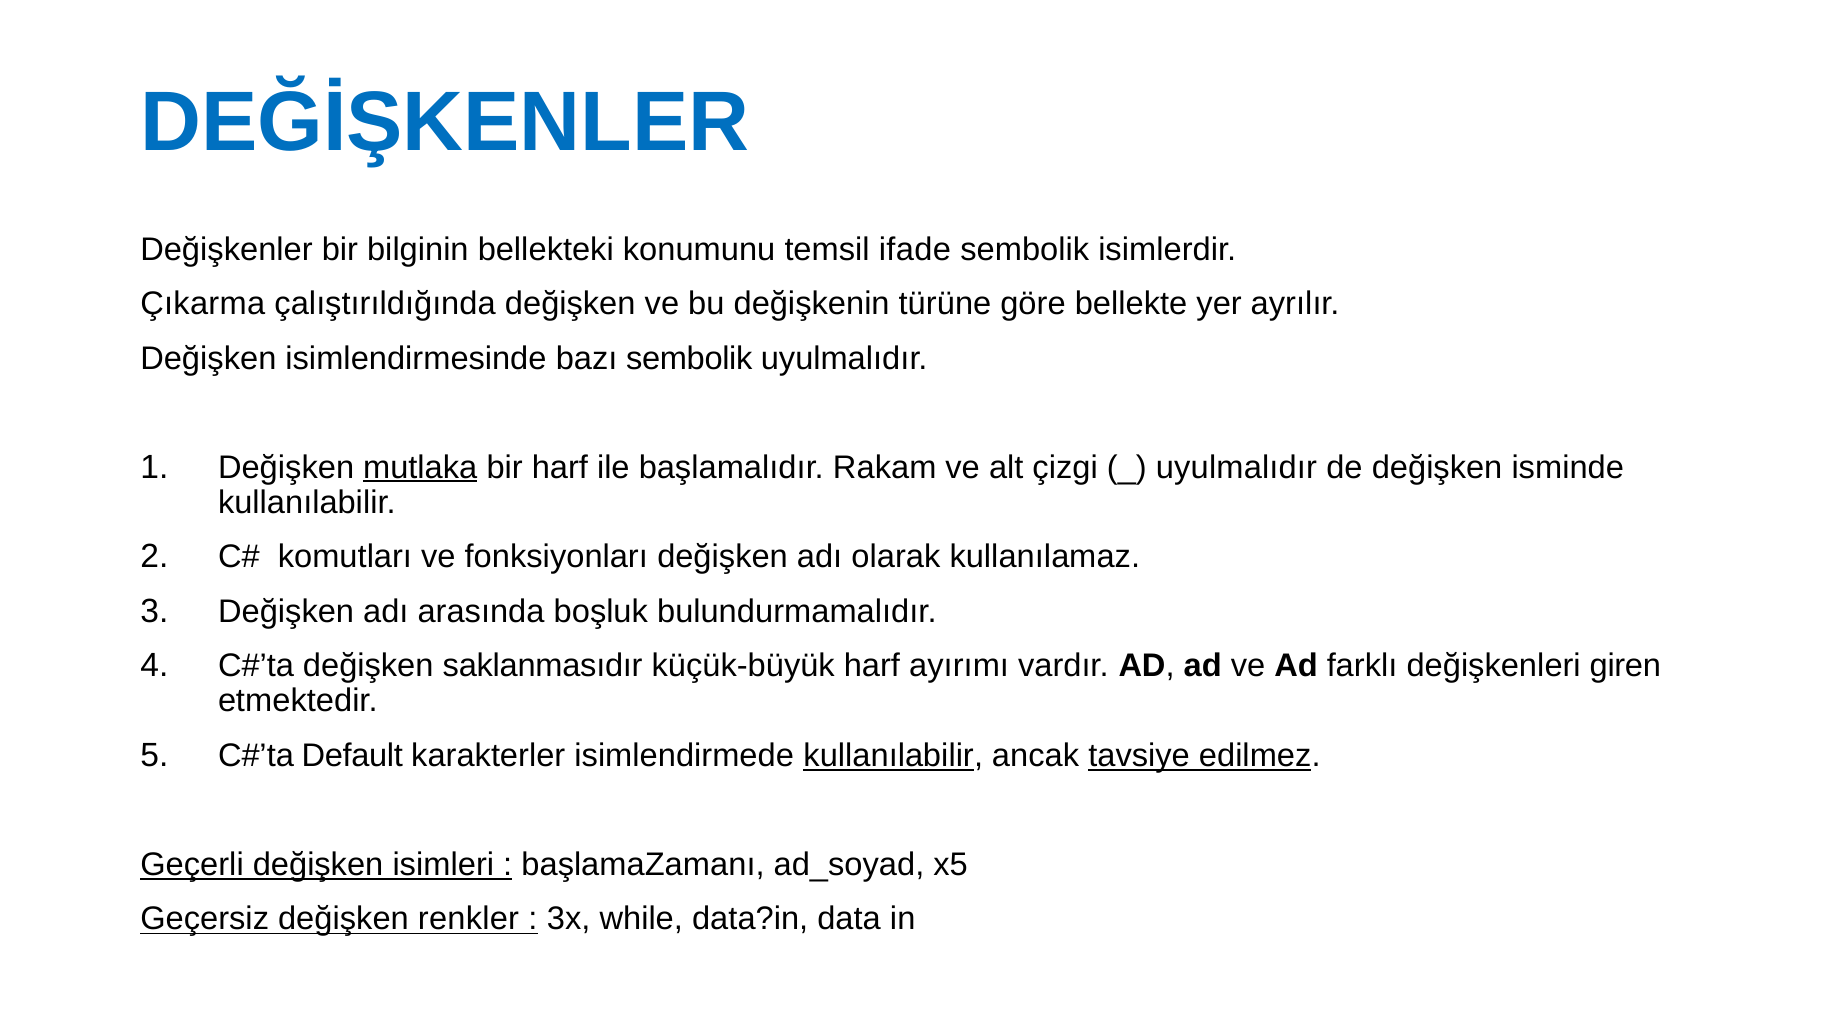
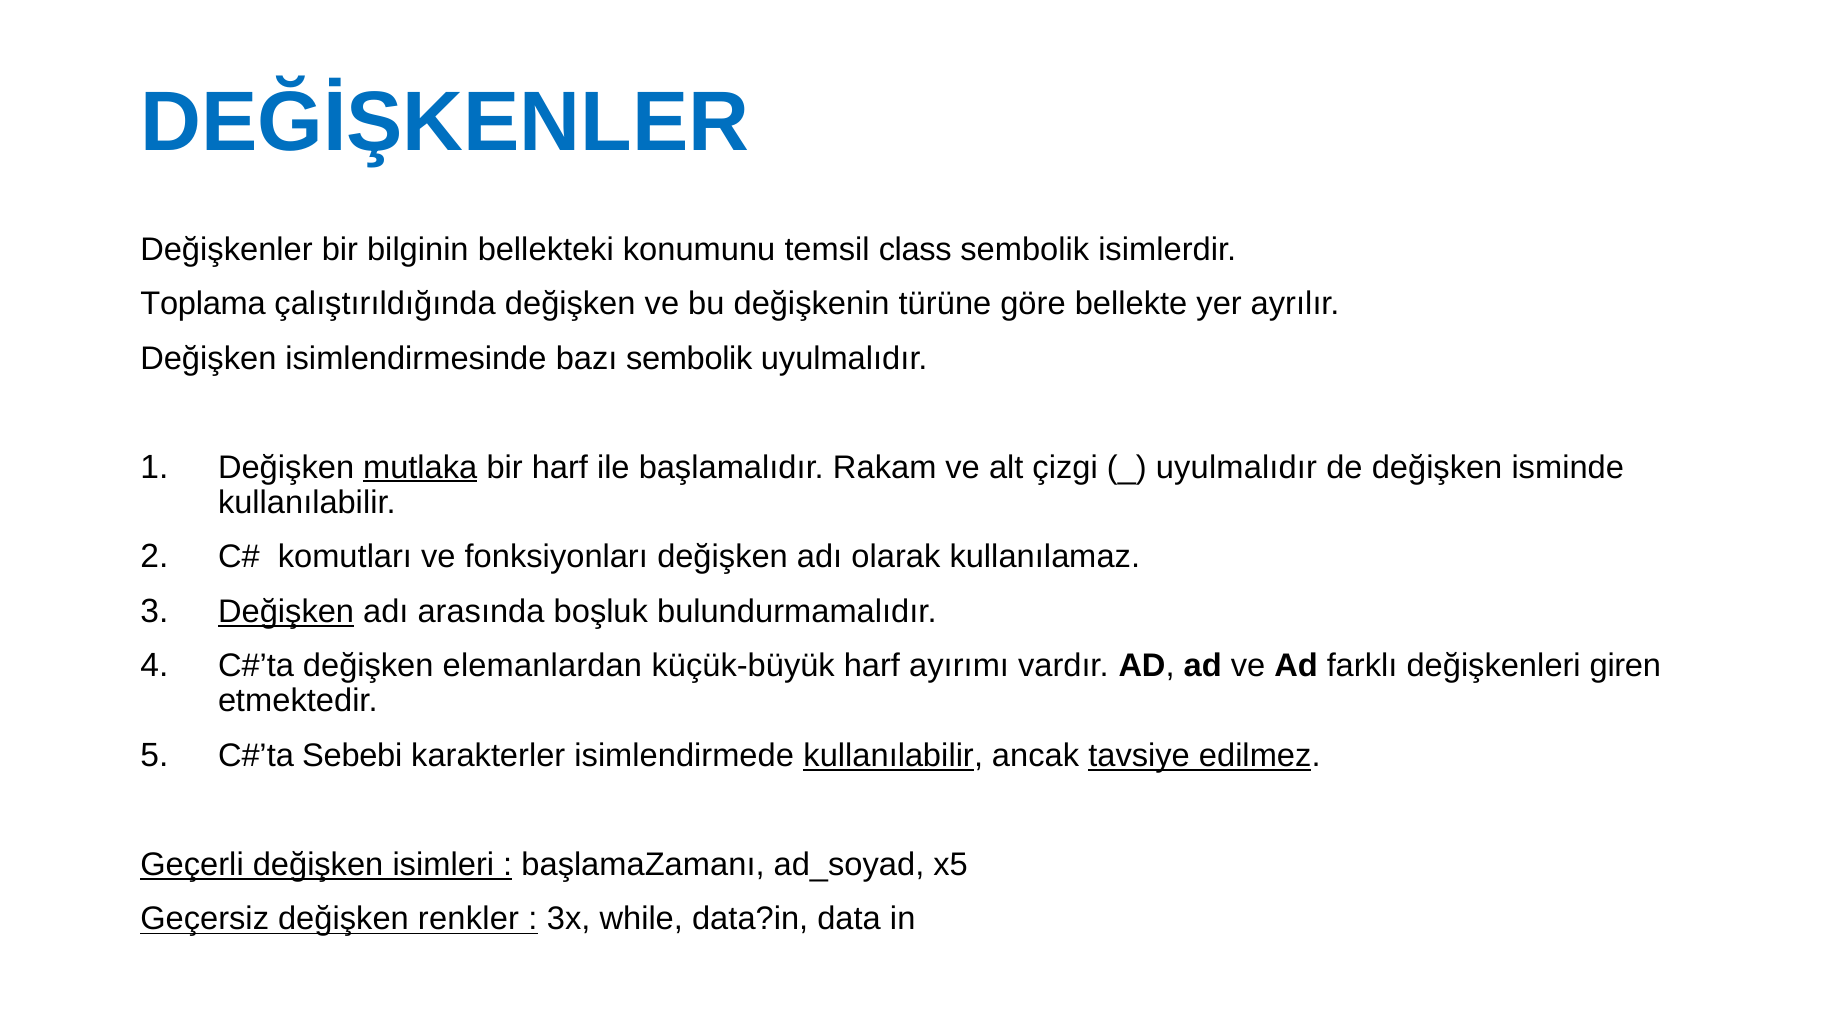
ifade: ifade -> class (915, 250)
Çıkarma: Çıkarma -> Toplama (203, 304)
Değişken underline: none -> present (286, 611)
saklanmasıdır: saklanmasıdır -> elemanlardan (542, 666)
Default: Default -> Sebebi (352, 755)
